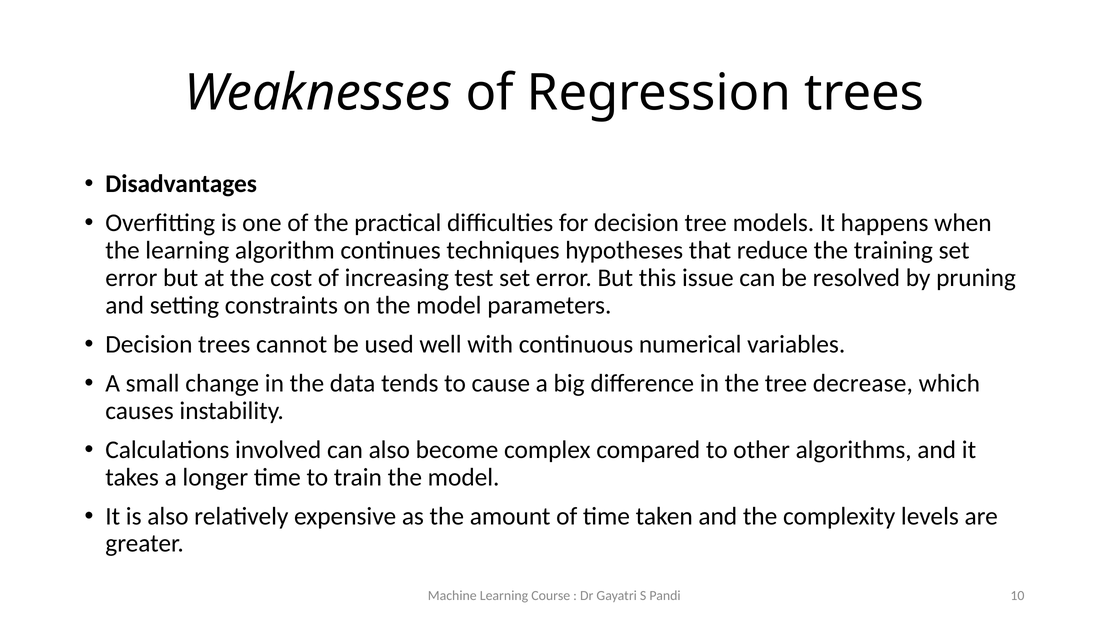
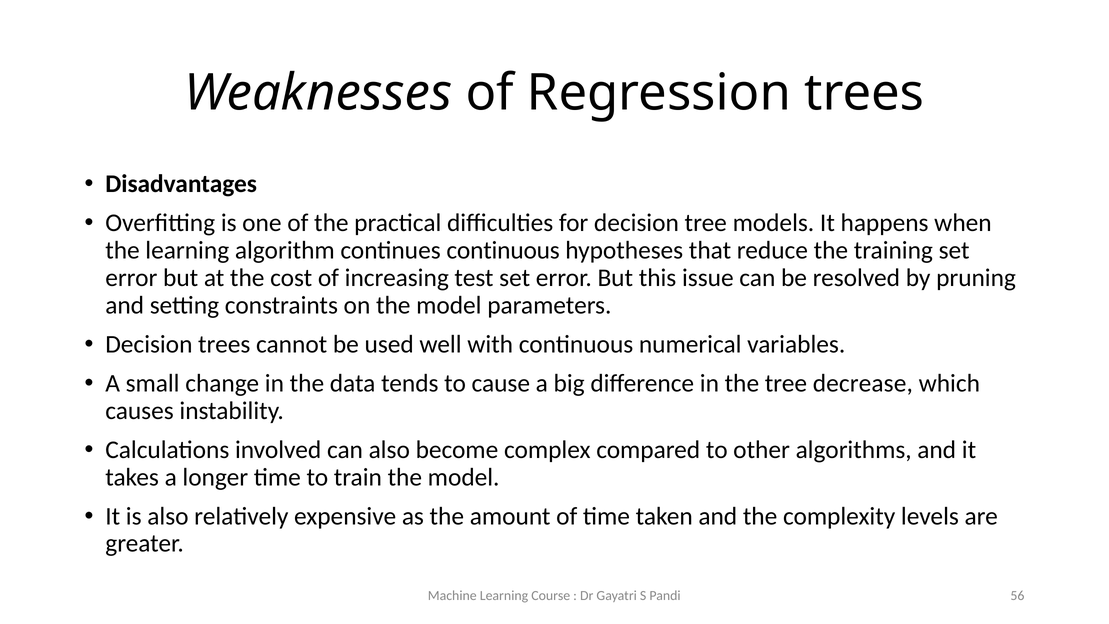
continues techniques: techniques -> continuous (503, 250)
10: 10 -> 56 (1017, 596)
